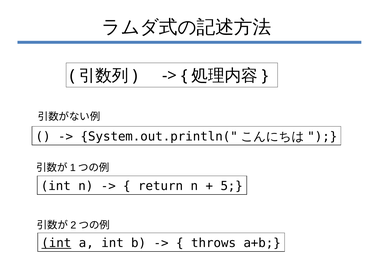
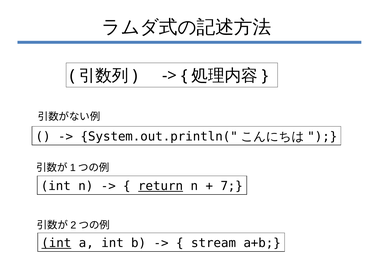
return underline: none -> present (161, 186)
5: 5 -> 7 (232, 186)
throws: throws -> stream (214, 243)
